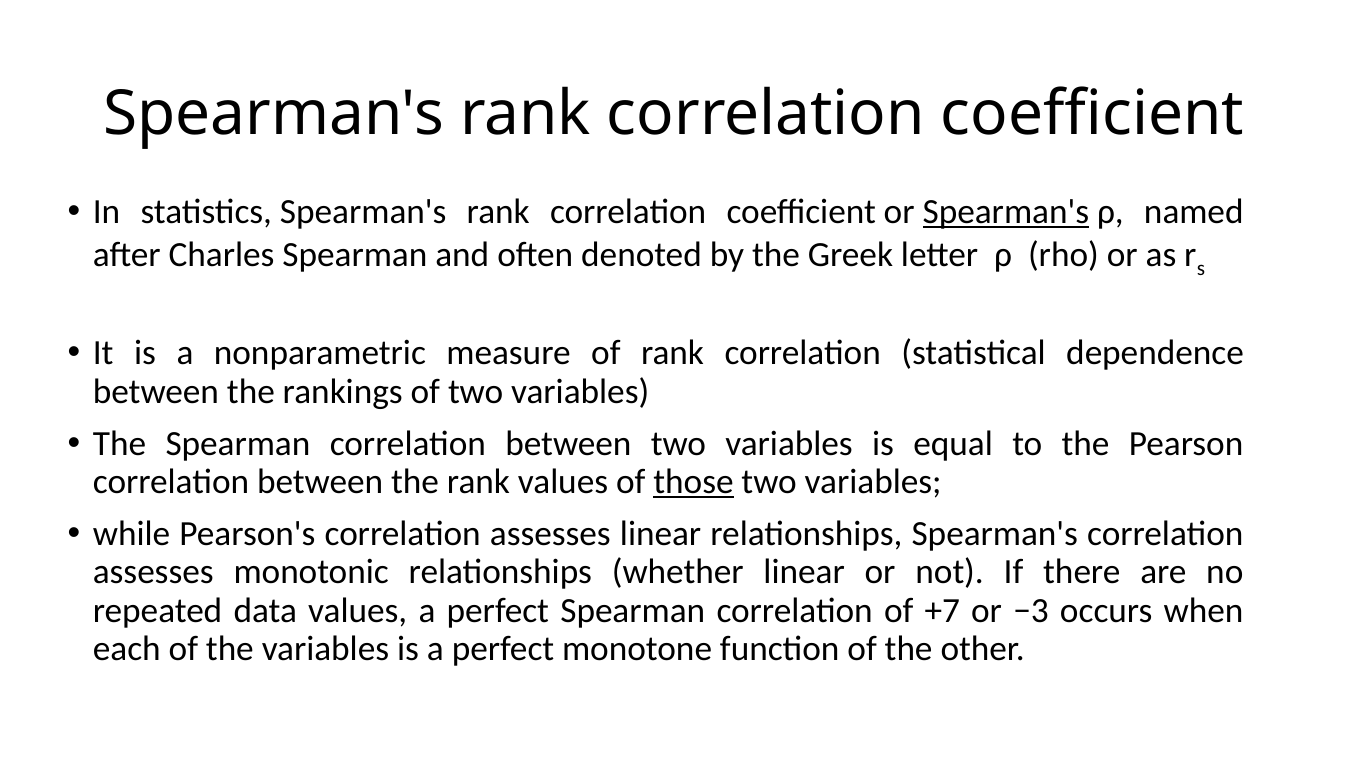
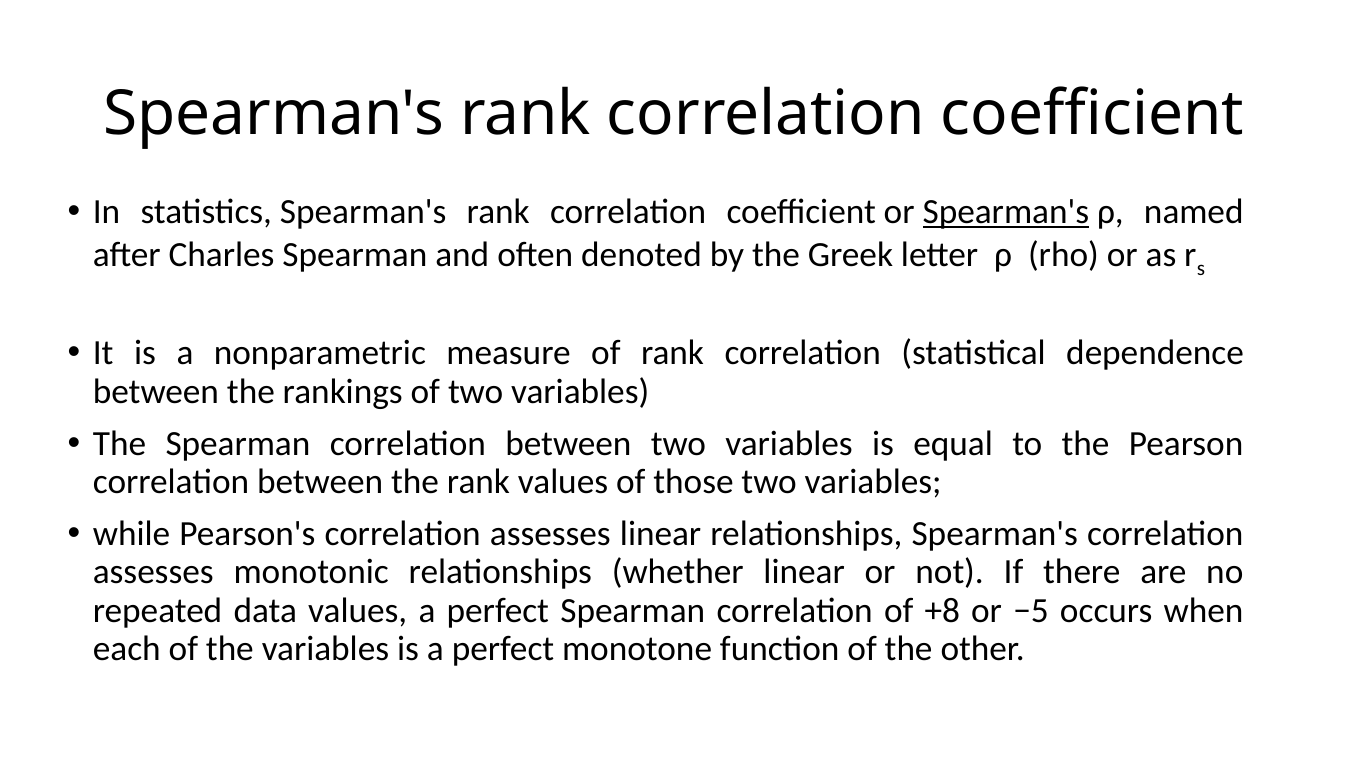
those underline: present -> none (694, 482)
+7: +7 -> +8 (942, 610)
−3: −3 -> −5 (1031, 610)
